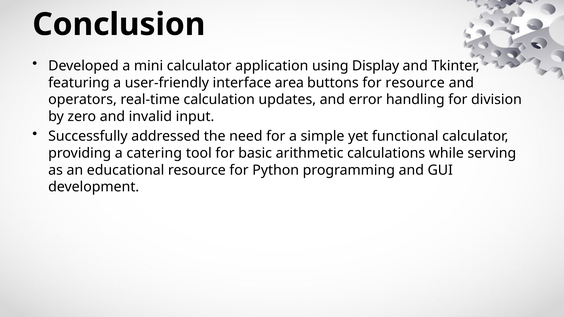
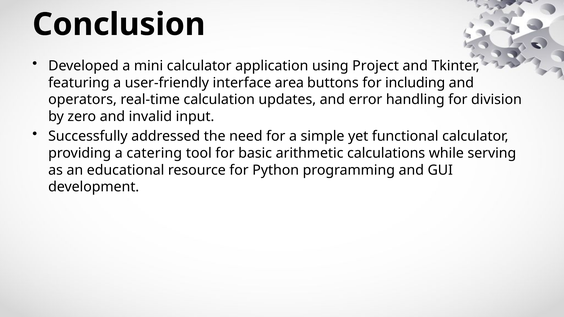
Display: Display -> Project (376, 66)
for resource: resource -> including (415, 83)
